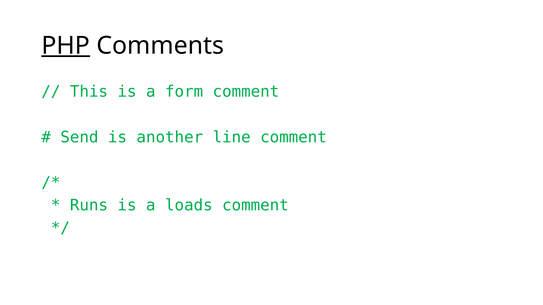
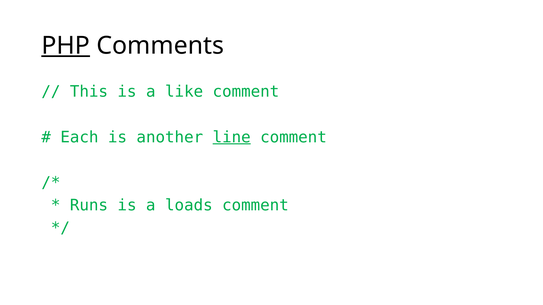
form: form -> like (184, 92)
Send: Send -> Each (79, 137)
line underline: none -> present (232, 137)
